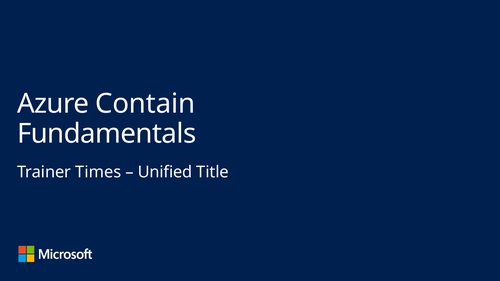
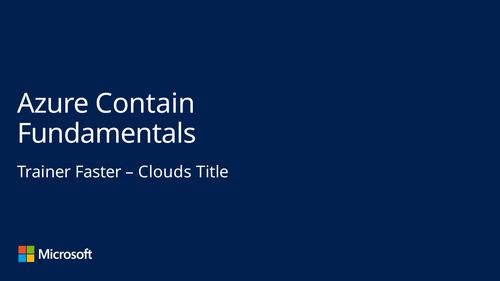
Times: Times -> Faster (98, 172)
Unified: Unified -> Clouds (165, 172)
